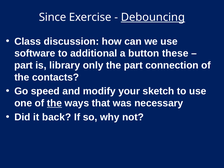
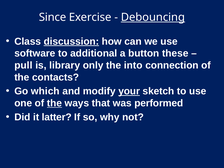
discussion underline: none -> present (71, 41)
part: part -> pull (23, 65)
the part: part -> into (133, 65)
speed: speed -> which (45, 91)
your underline: none -> present (129, 91)
necessary: necessary -> performed (159, 103)
back: back -> latter (57, 117)
